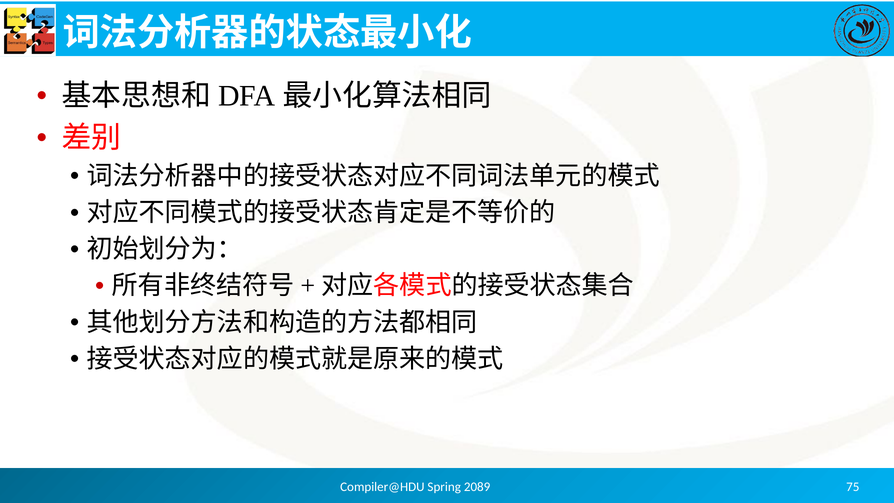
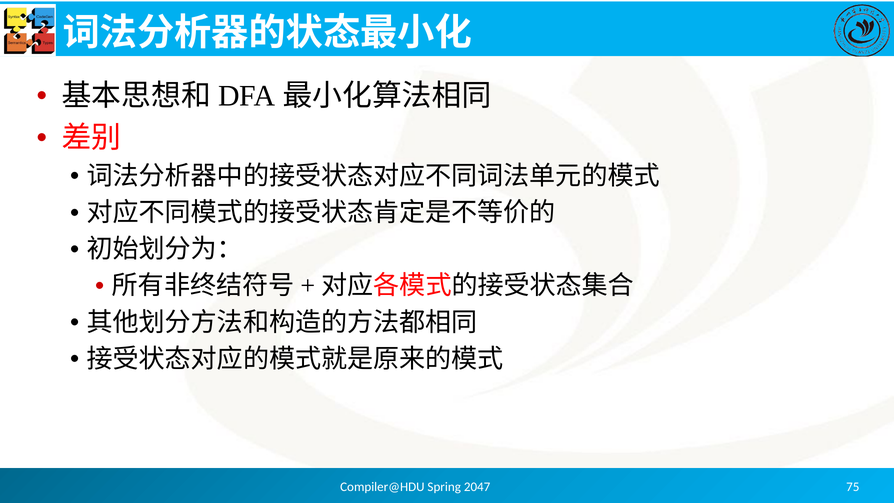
2089: 2089 -> 2047 (477, 487)
